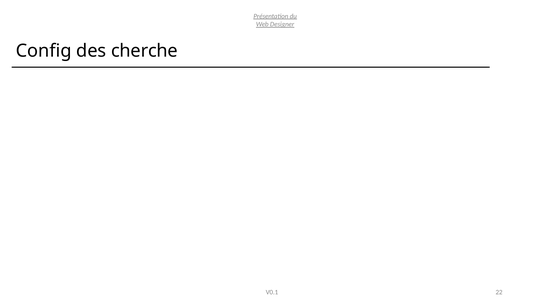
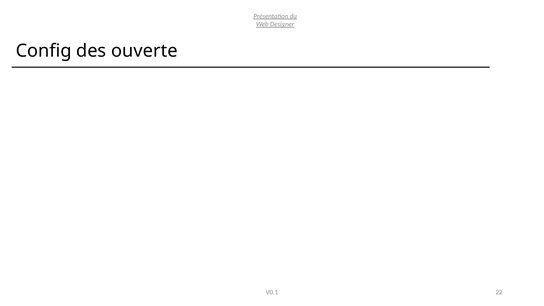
cherche: cherche -> ouverte (144, 51)
